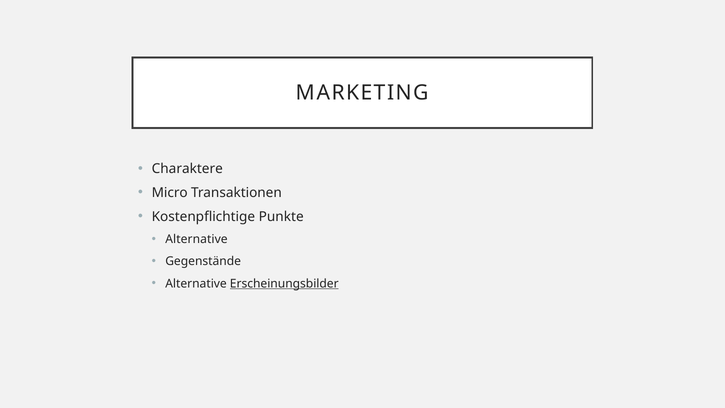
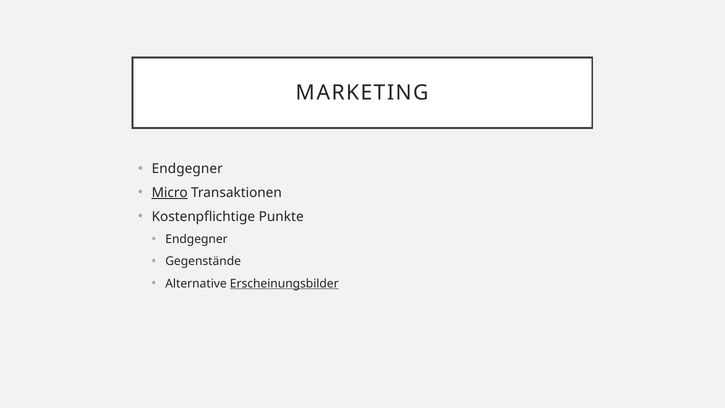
Charaktere: Charaktere -> Endgegner (187, 169)
Micro underline: none -> present (170, 193)
Alternative: Alternative -> Endgegner (197, 239)
